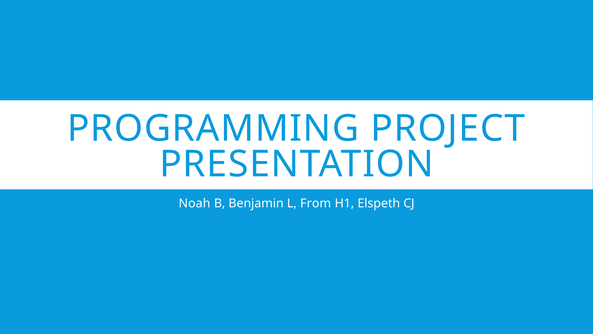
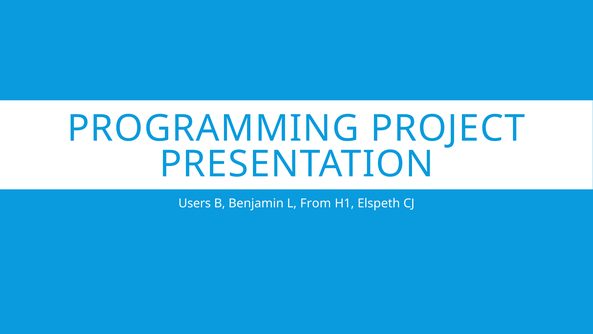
Noah: Noah -> Users (195, 203)
